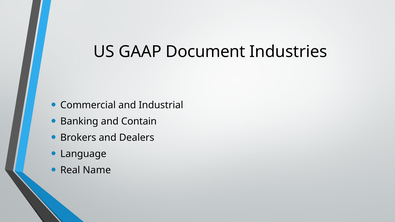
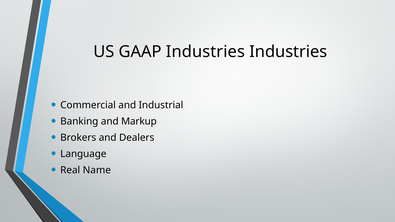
GAAP Document: Document -> Industries (205, 52)
Contain: Contain -> Markup (139, 121)
